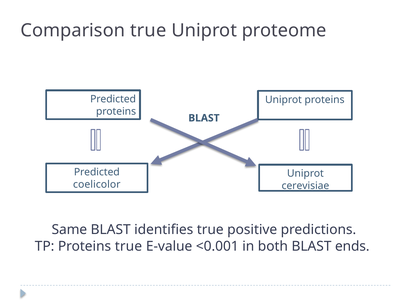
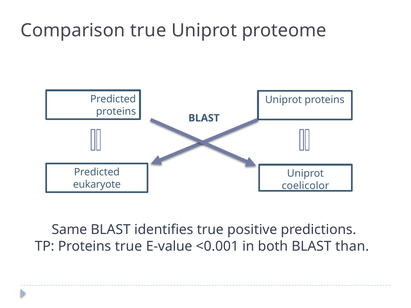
coelicolor: coelicolor -> eukaryote (97, 185)
cerevisiae: cerevisiae -> coelicolor (305, 186)
ends: ends -> than (352, 246)
